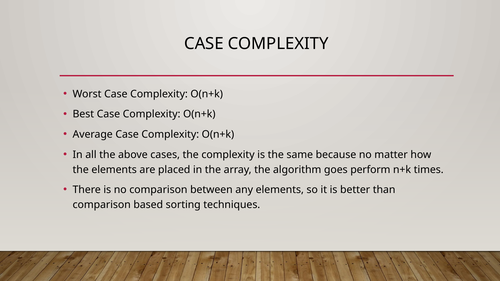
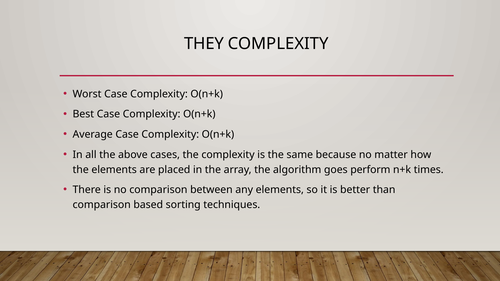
CASE: CASE -> THEY (204, 44)
